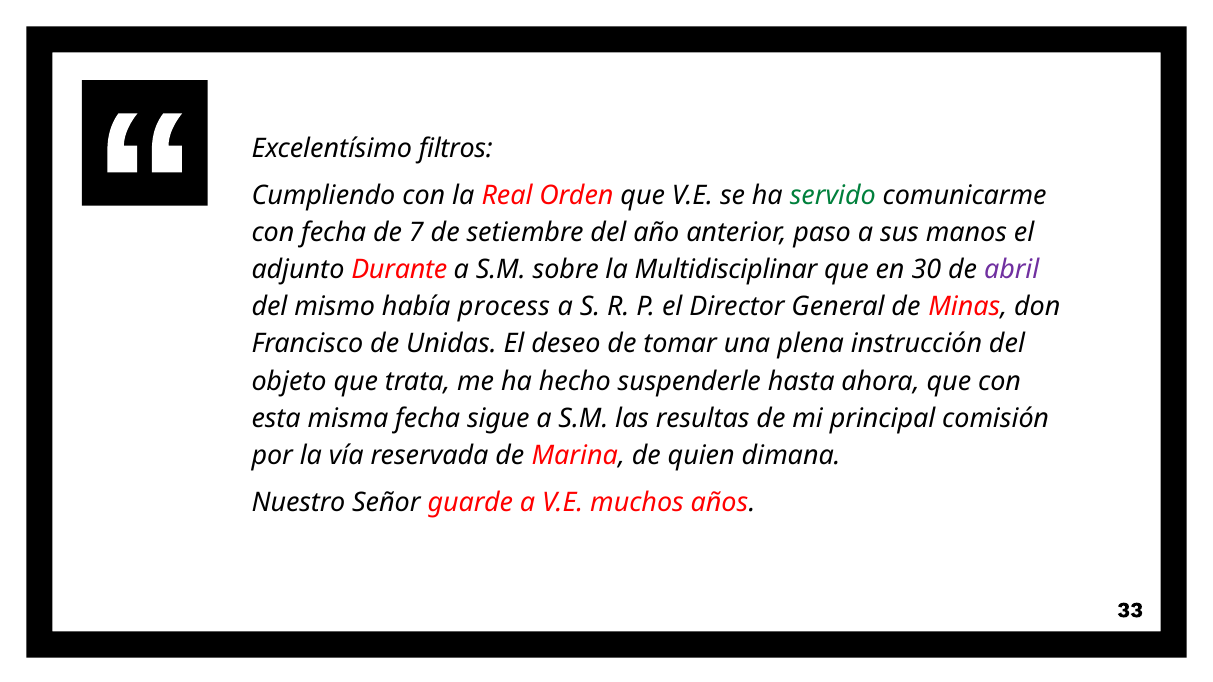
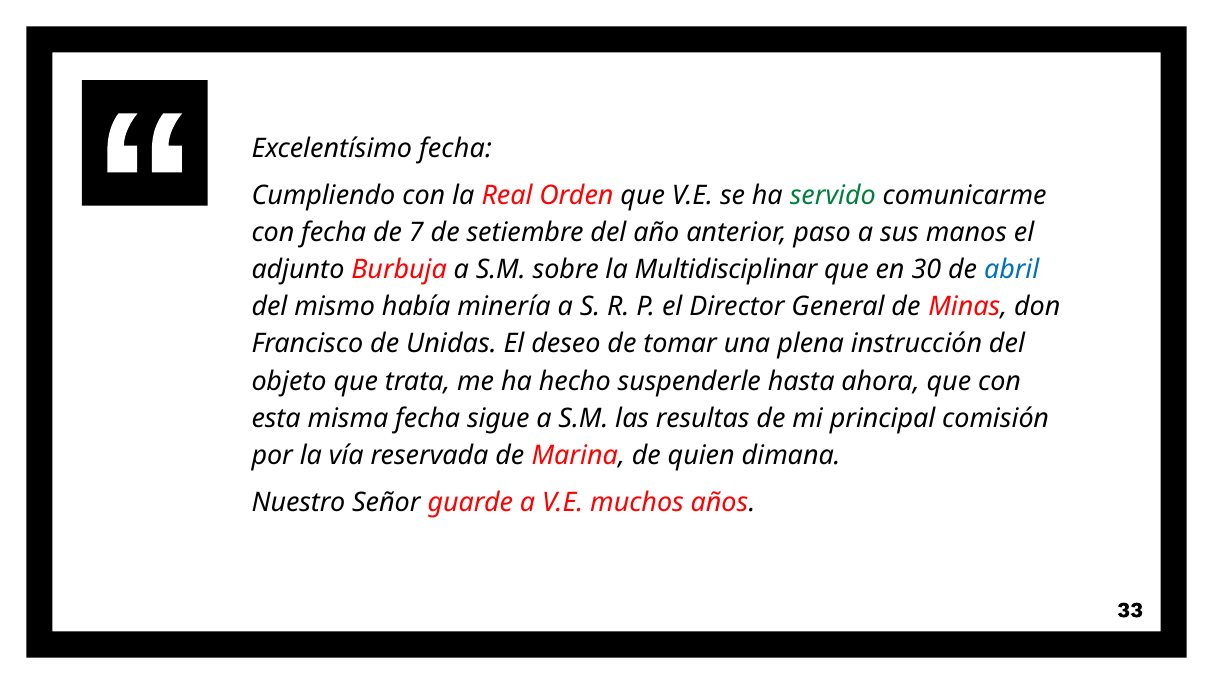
Excelentísimo filtros: filtros -> fecha (456, 148)
Durante: Durante -> Burbuja (399, 270)
abril colour: purple -> blue (1012, 270)
process: process -> minería (504, 307)
